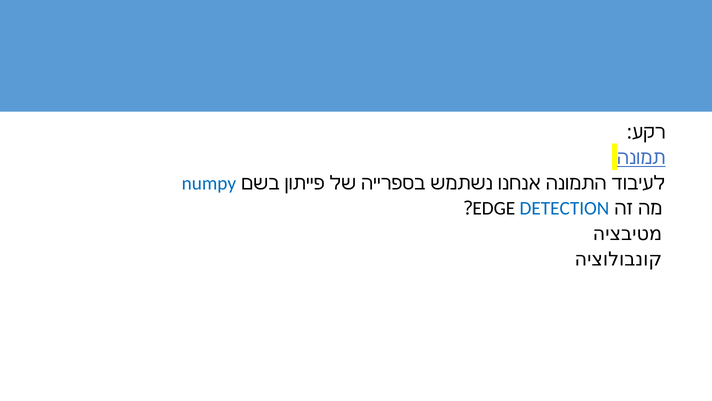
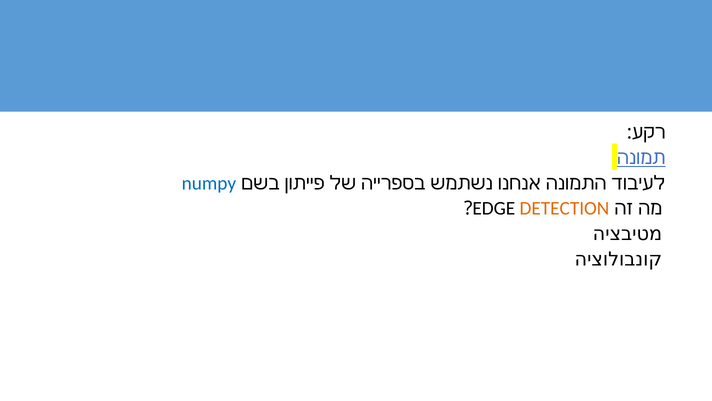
DETECTION colour: blue -> orange (564, 208)
